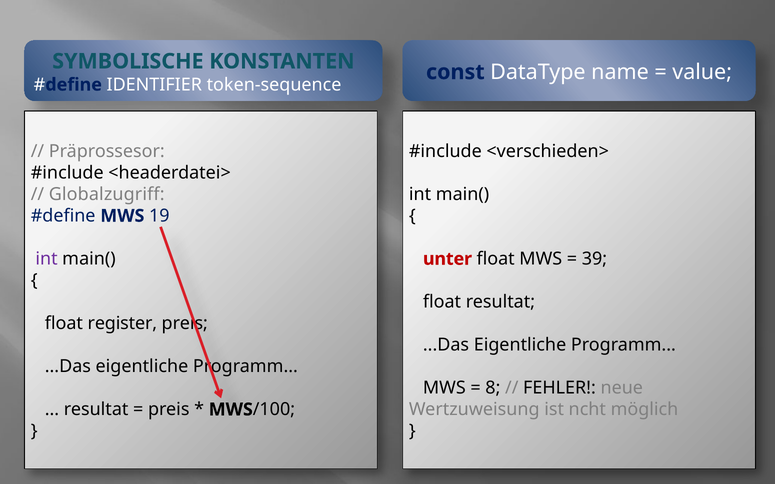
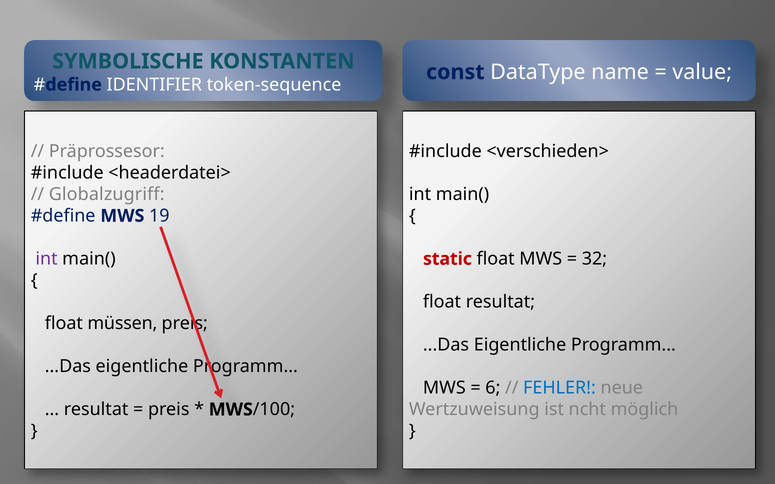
unter: unter -> static (447, 259)
39: 39 -> 32 (594, 259)
register: register -> müssen (122, 323)
8: 8 -> 6 (493, 388)
FEHLER colour: black -> blue (559, 388)
